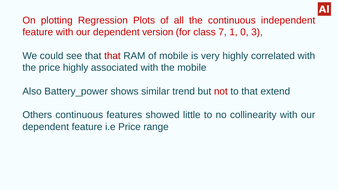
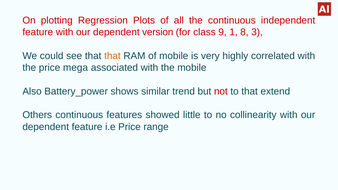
7: 7 -> 9 (223, 32)
0: 0 -> 8 (244, 32)
that colour: red -> orange (112, 56)
price highly: highly -> mega (75, 68)
